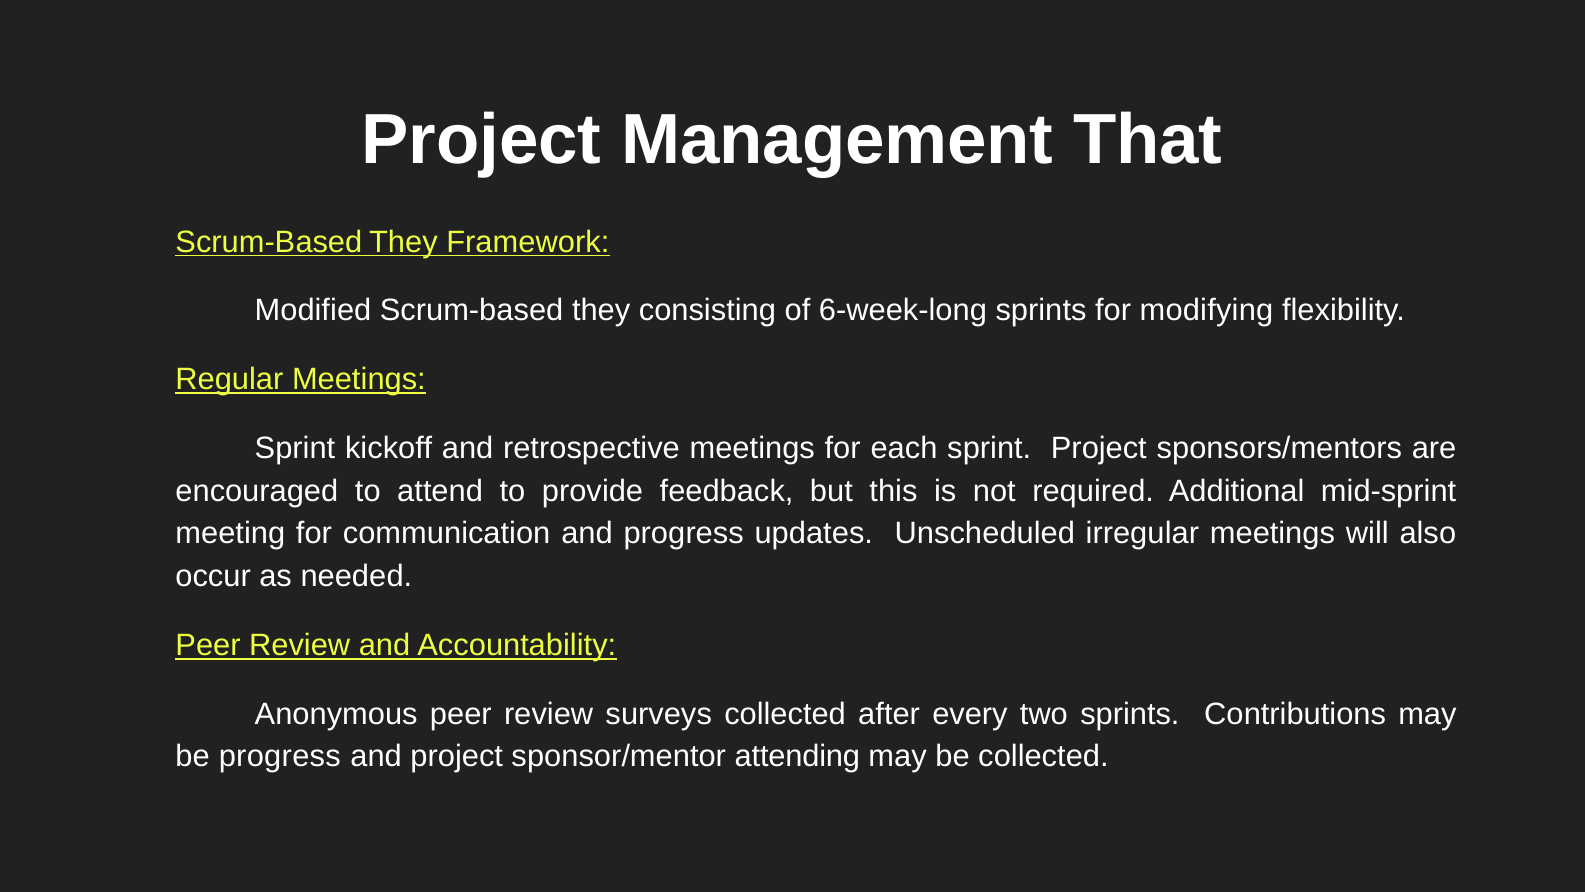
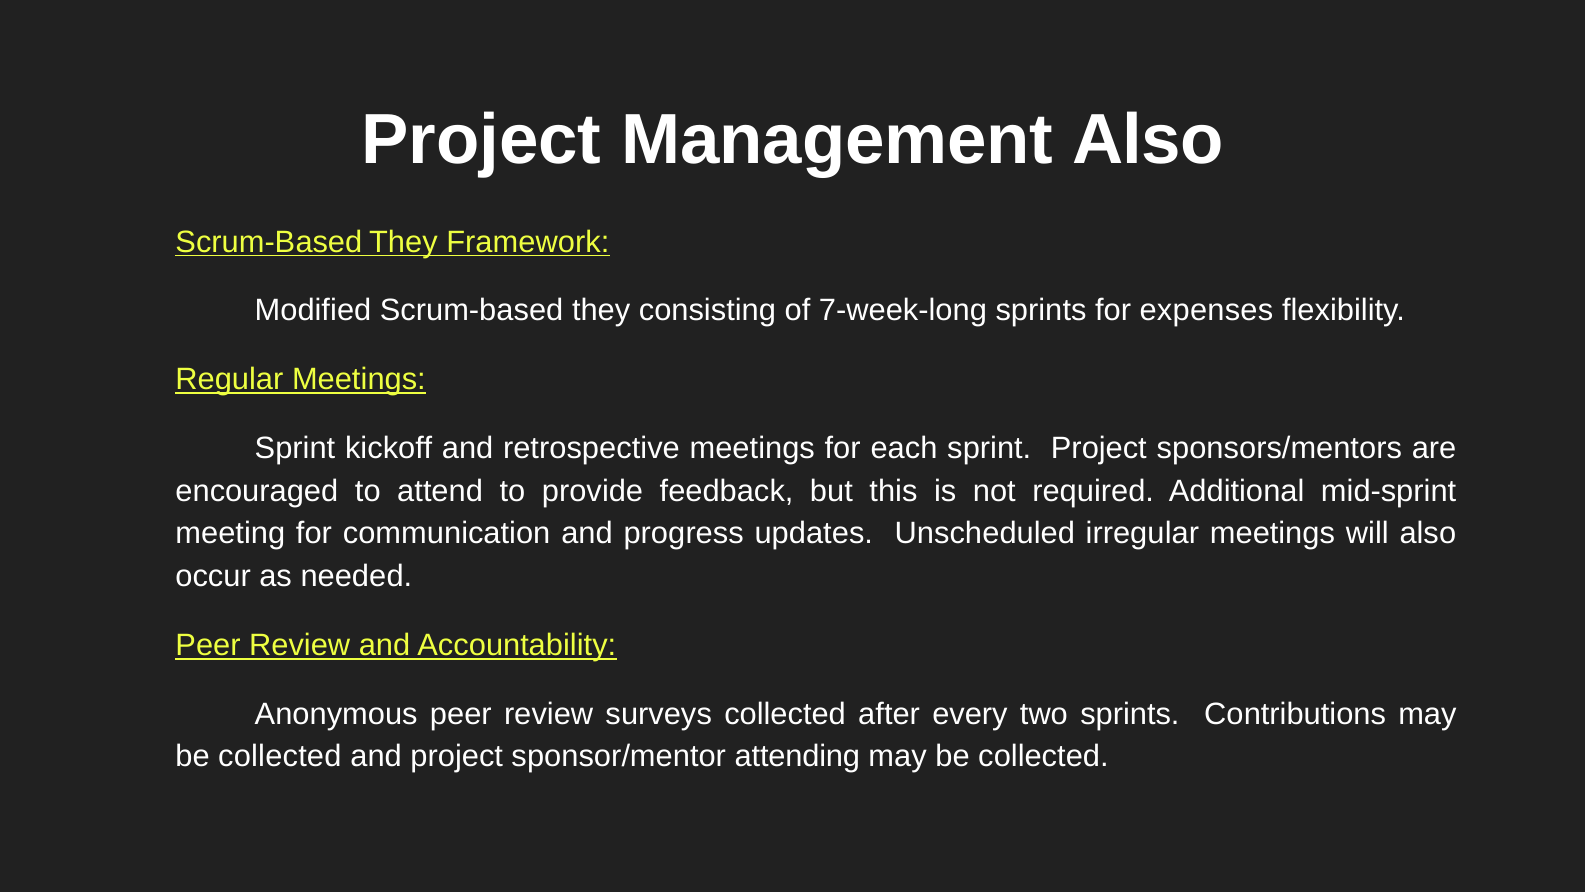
Management That: That -> Also (1148, 140)
6-week-long: 6-week-long -> 7-week-long (903, 311)
modifying: modifying -> expenses (1206, 311)
progress: progress -> collected (280, 756)
